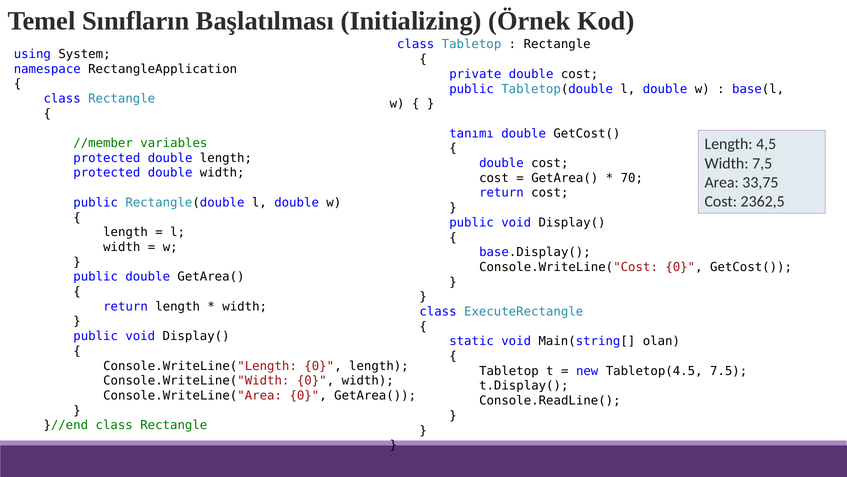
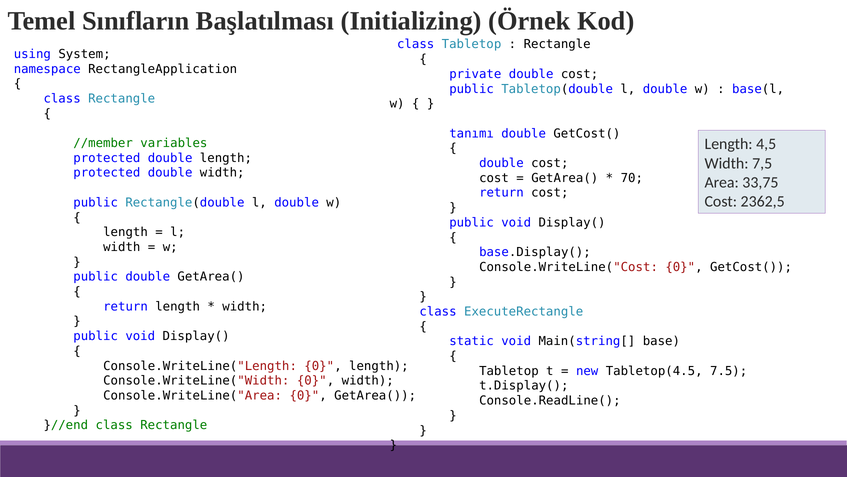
olan: olan -> base (661, 341)
